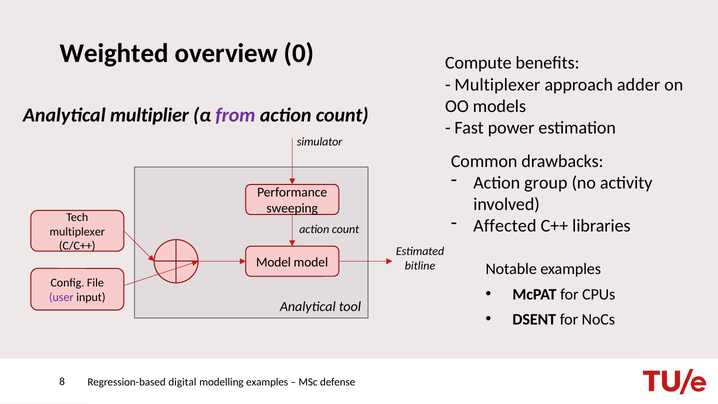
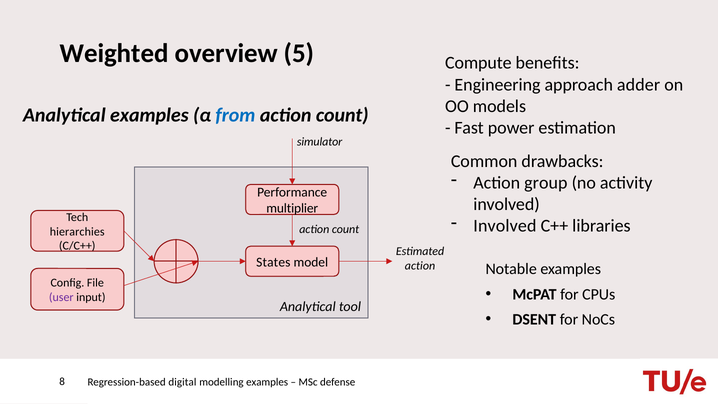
0: 0 -> 5 (299, 53)
Multiplexer: Multiplexer -> Engineering (497, 85)
Analytical multiplier: multiplier -> examples (149, 115)
from colour: purple -> blue (235, 115)
sweeping: sweeping -> multiplier (292, 208)
Affected: Affected -> Involved (505, 226)
multiplexer: multiplexer -> hierarchies (77, 232)
Model: Model -> States (273, 262)
bitline: bitline -> action (420, 266)
